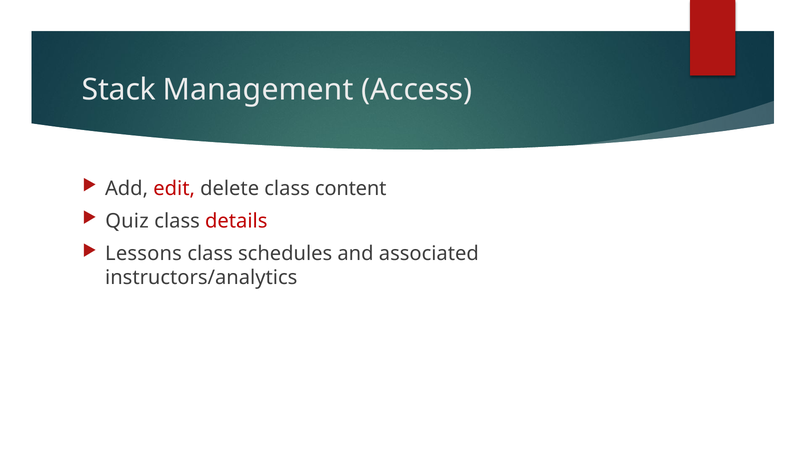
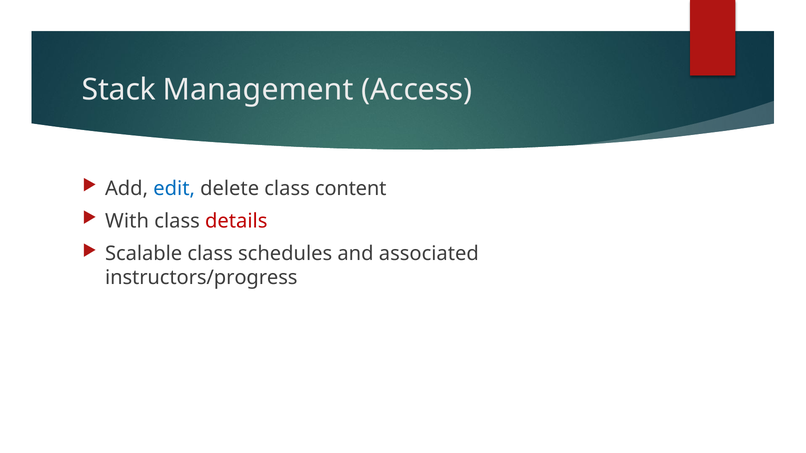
edit colour: red -> blue (174, 189)
Quiz: Quiz -> With (127, 221)
Lessons: Lessons -> Scalable (144, 254)
instructors/analytics: instructors/analytics -> instructors/progress (201, 278)
